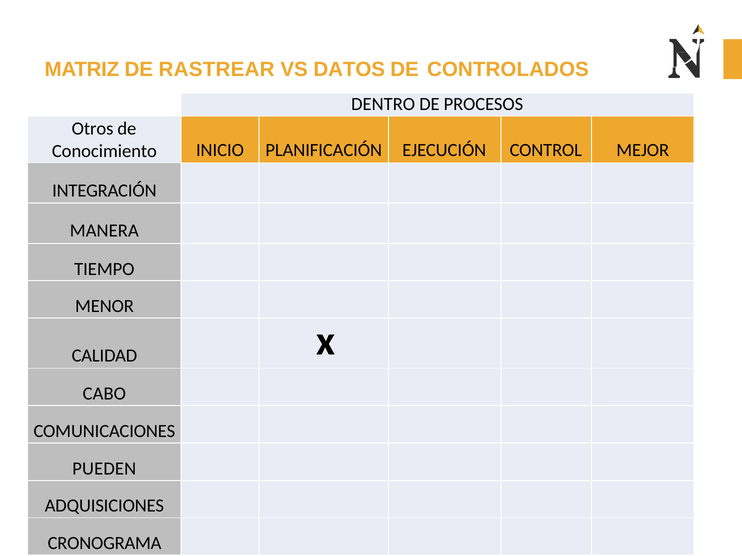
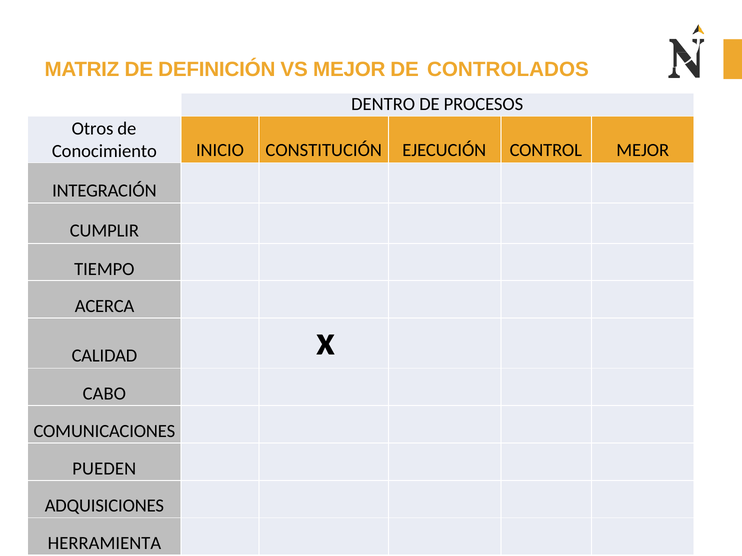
RASTREAR: RASTREAR -> DEFINICIÓN (217, 70)
VS DATOS: DATOS -> MEJOR (349, 70)
PLANIFICACIÓN: PLANIFICACIÓN -> CONSTITUCIÓN (324, 150)
MANERA: MANERA -> CUMPLIR (104, 231)
MENOR: MENOR -> ACERCA (105, 307)
CRONOGRAMA: CRONOGRAMA -> HERRAMIENTA (104, 544)
